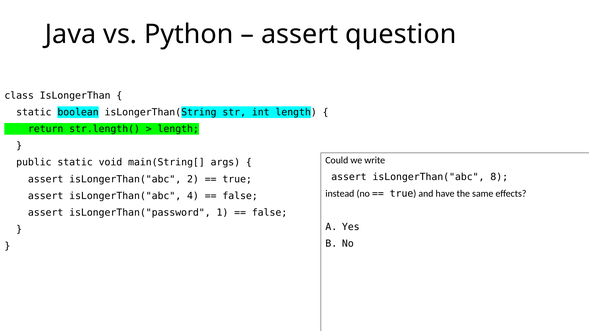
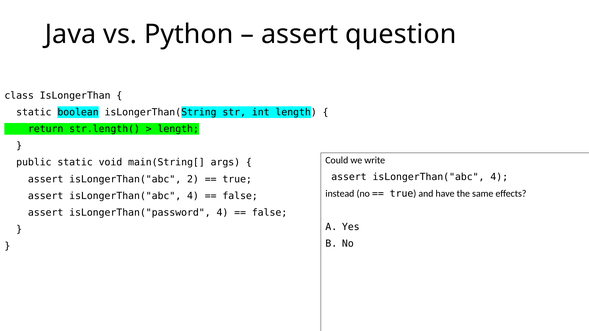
8: 8 -> 4 (499, 177)
isLongerThan("password 1: 1 -> 4 (222, 213)
